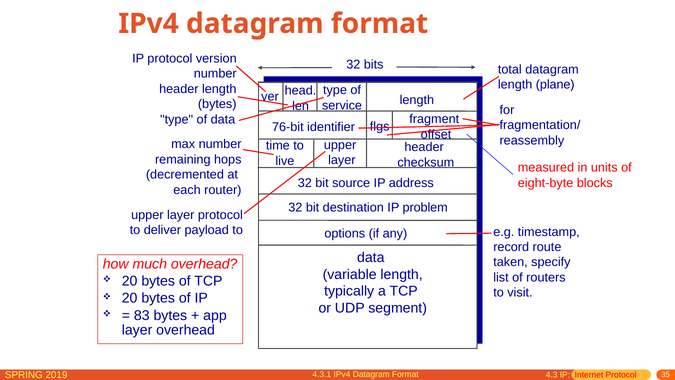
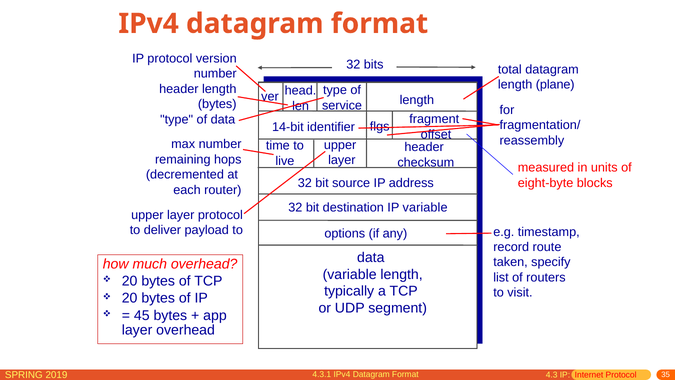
76-bit: 76-bit -> 14-bit (288, 127)
IP problem: problem -> variable (425, 207)
83: 83 -> 45 (142, 315)
